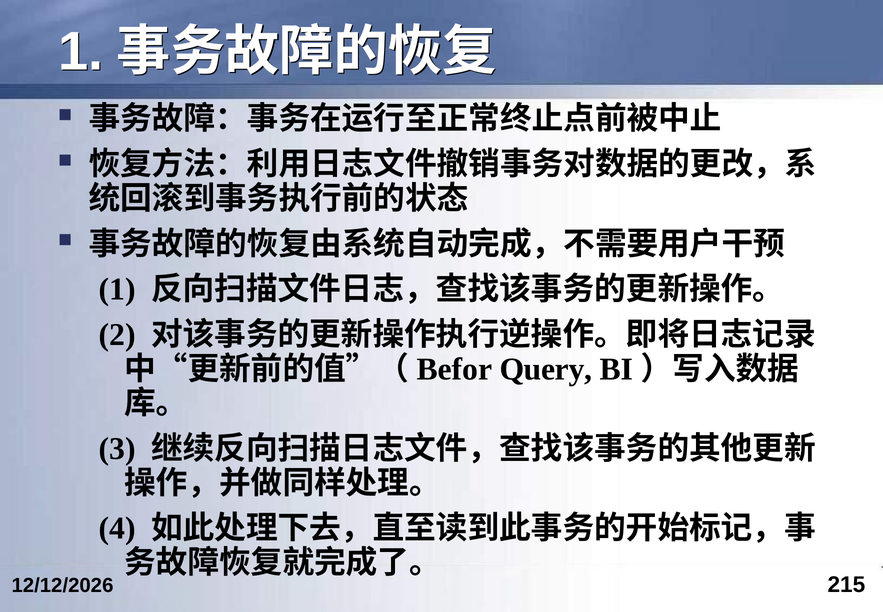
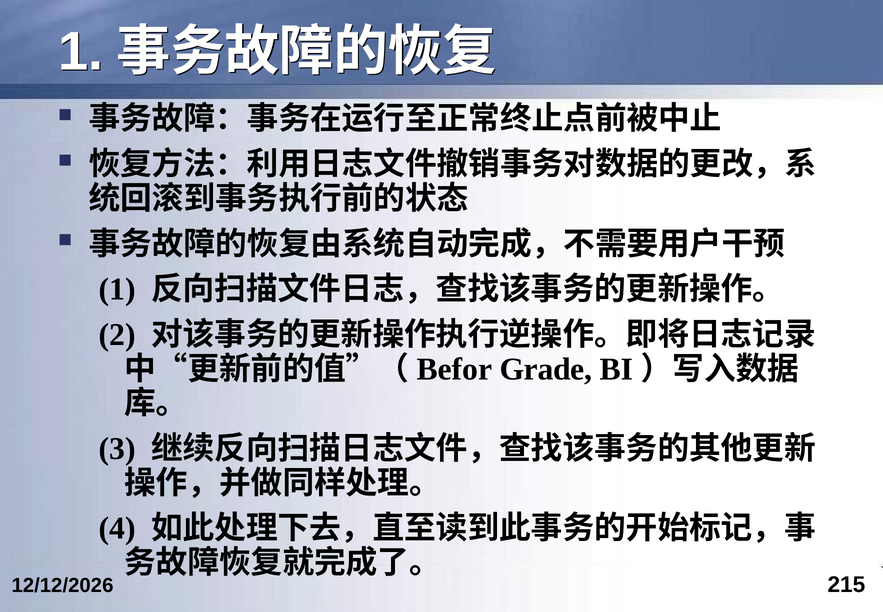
Query: Query -> Grade (546, 369)
